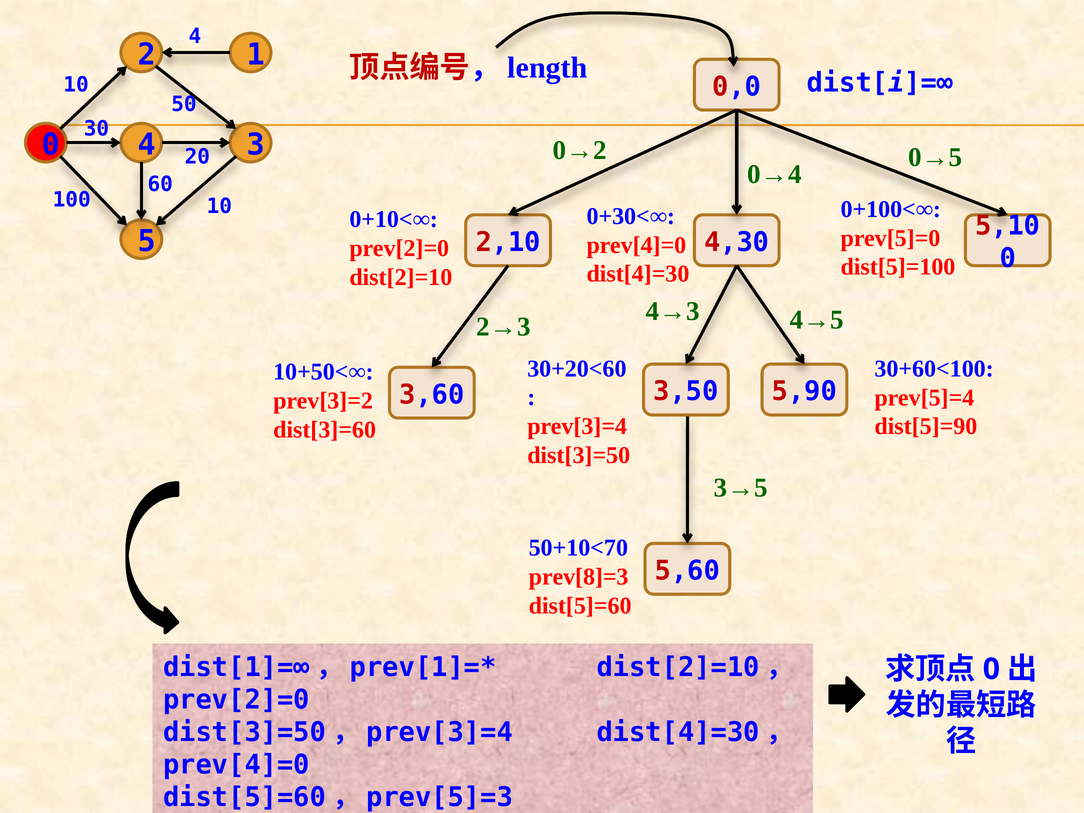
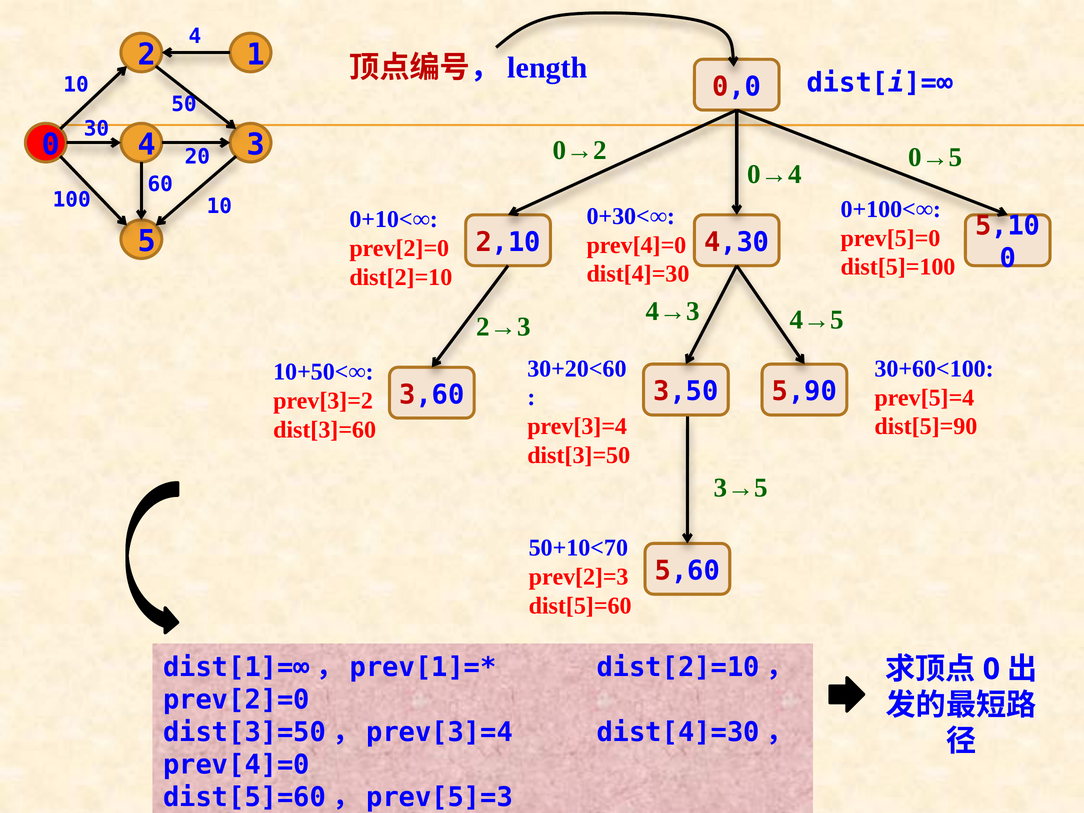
prev[8]=3: prev[8]=3 -> prev[2]=3 (579, 577)
